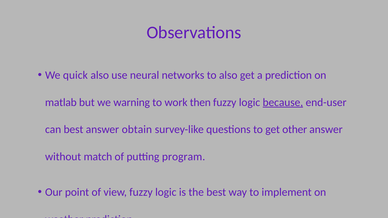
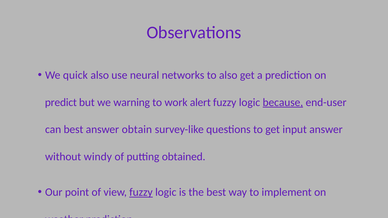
matlab: matlab -> predict (61, 102)
then: then -> alert (200, 102)
other: other -> input (295, 130)
match: match -> windy (98, 157)
program: program -> obtained (184, 157)
fuzzy underline: none -> present (141, 192)
